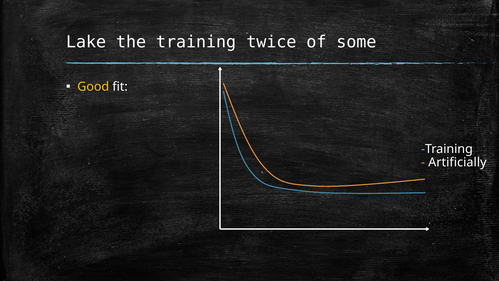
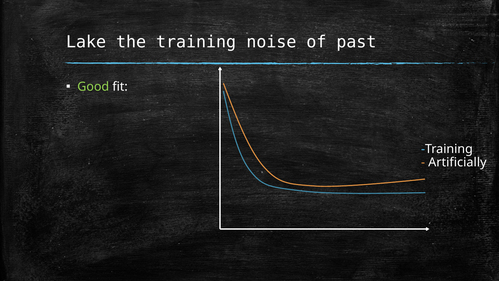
twice: twice -> noise (271, 42)
some: some -> past (357, 42)
Good colour: yellow -> light green (93, 87)
